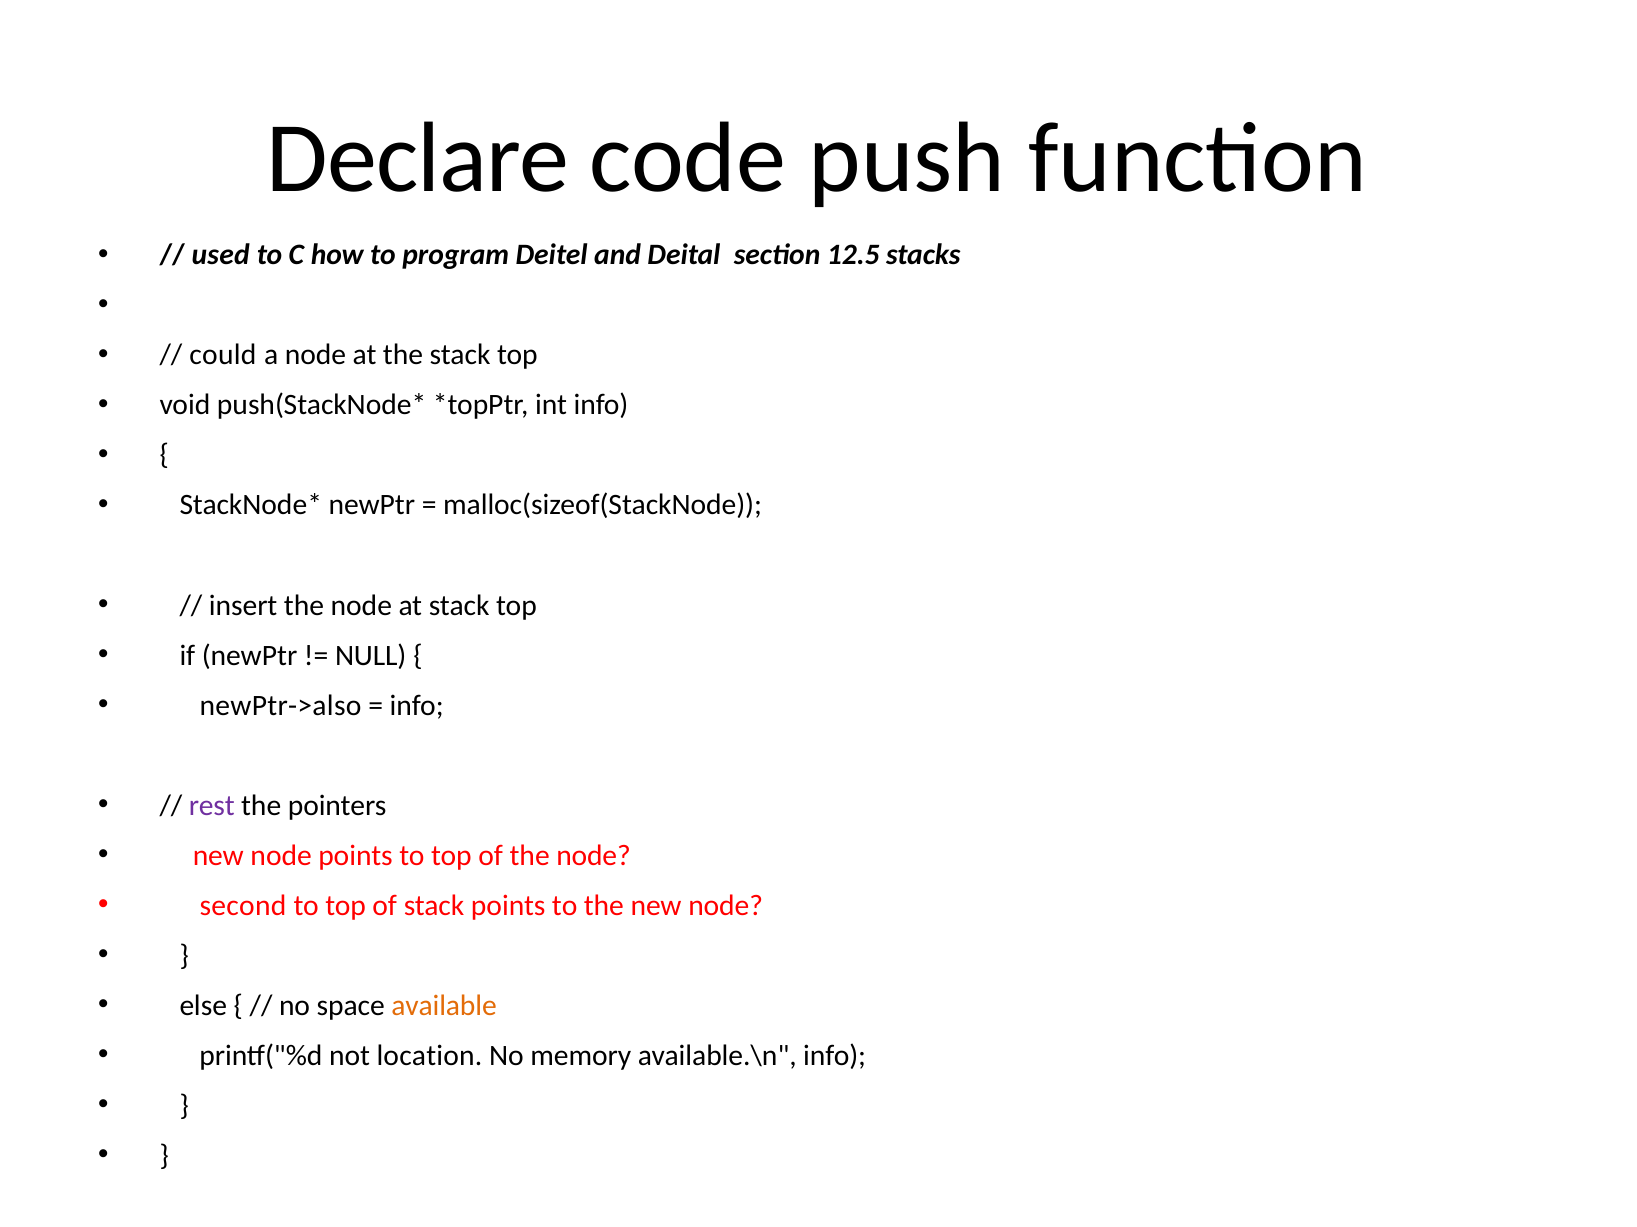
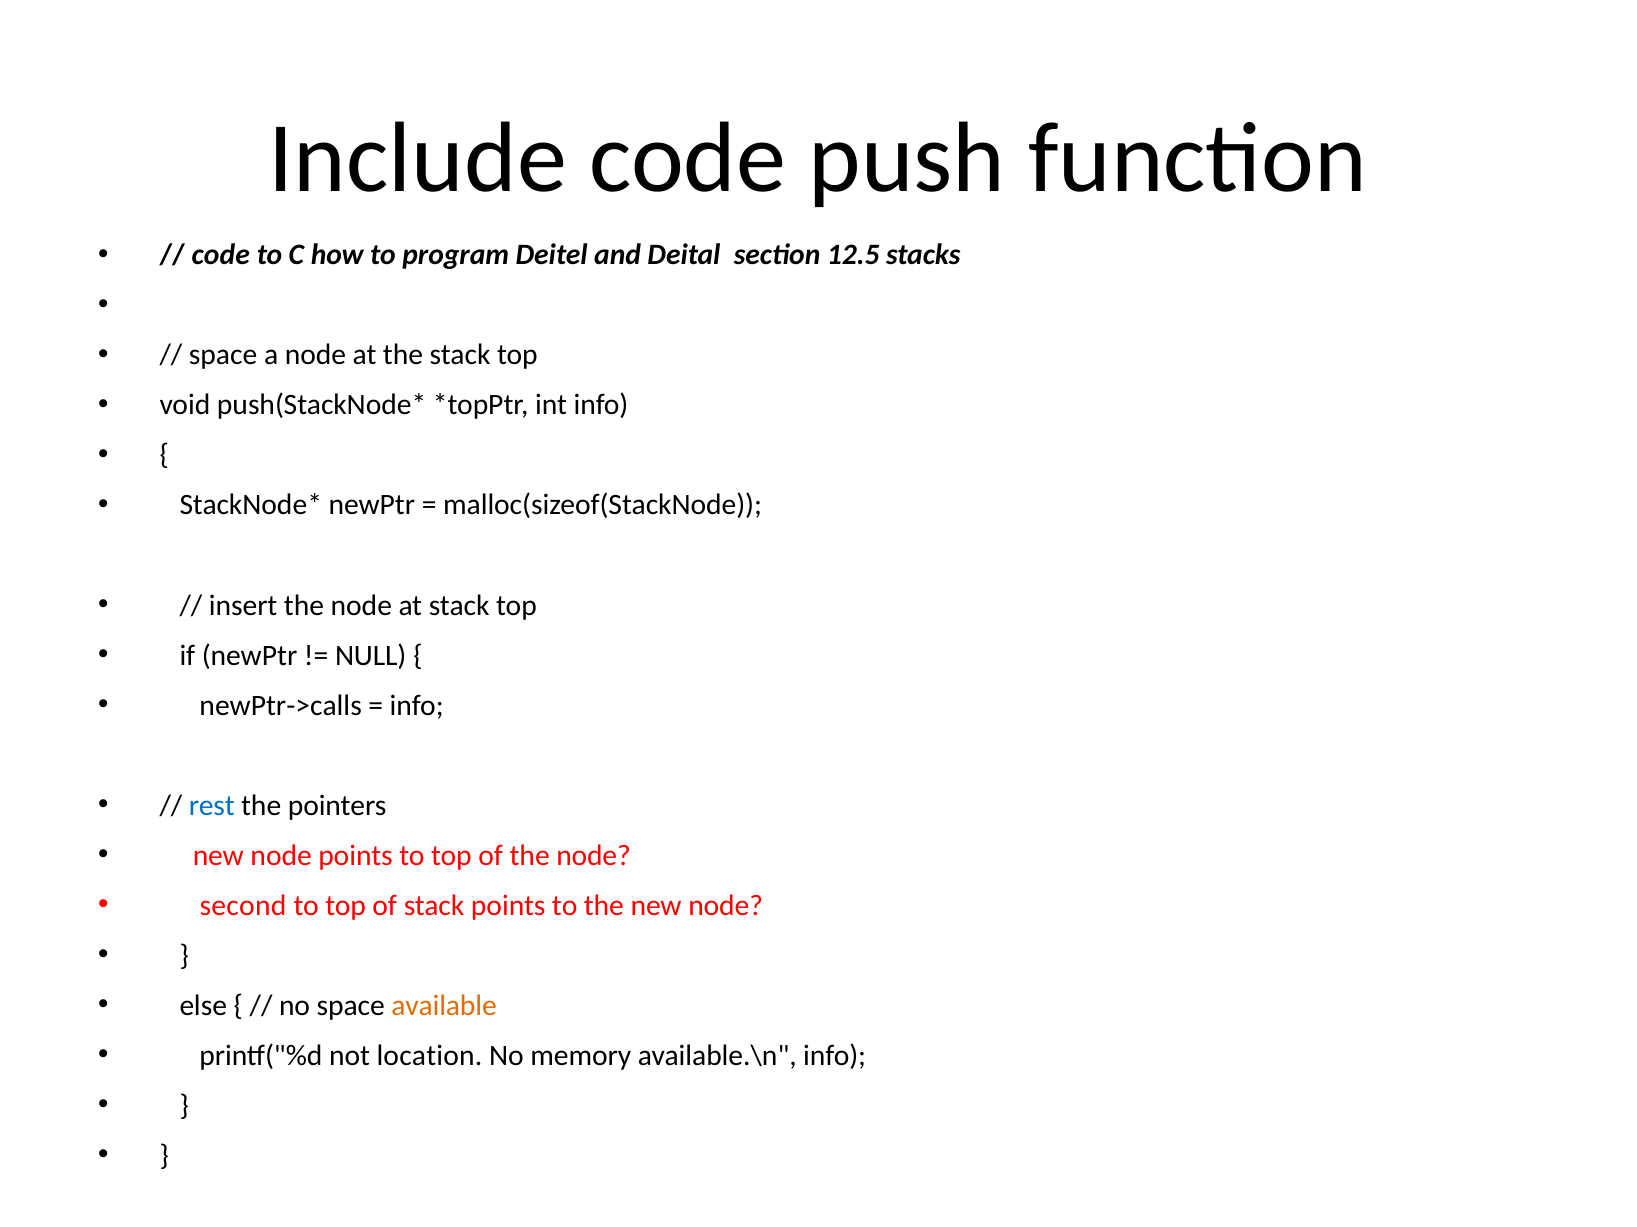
Declare: Declare -> Include (418, 158)
used: used -> code (221, 255)
could: could -> space (223, 355)
newPtr->also: newPtr->also -> newPtr->calls (281, 706)
rest colour: purple -> blue (212, 806)
